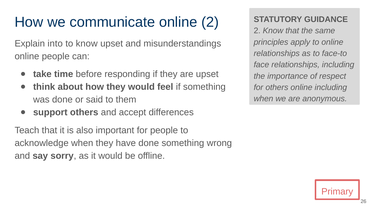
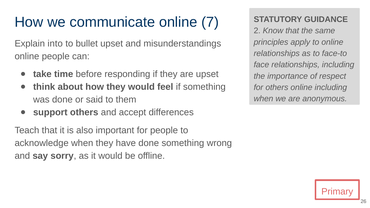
online 2: 2 -> 7 (210, 22)
to know: know -> bullet (87, 43)
